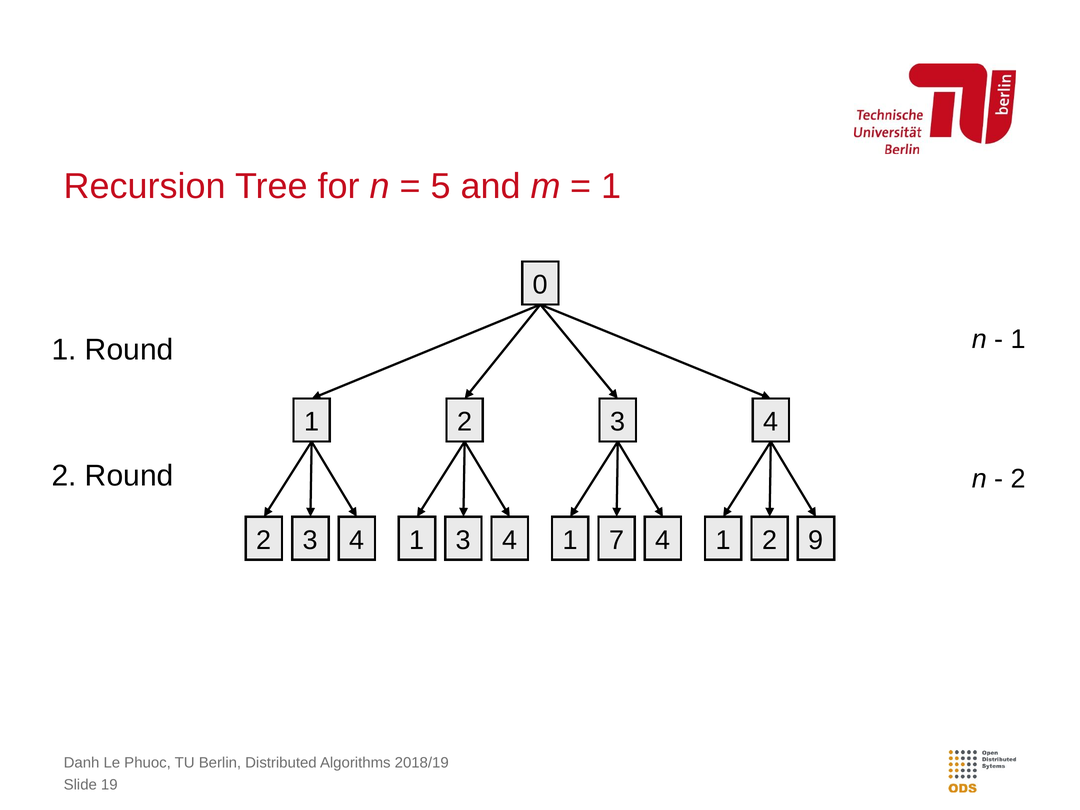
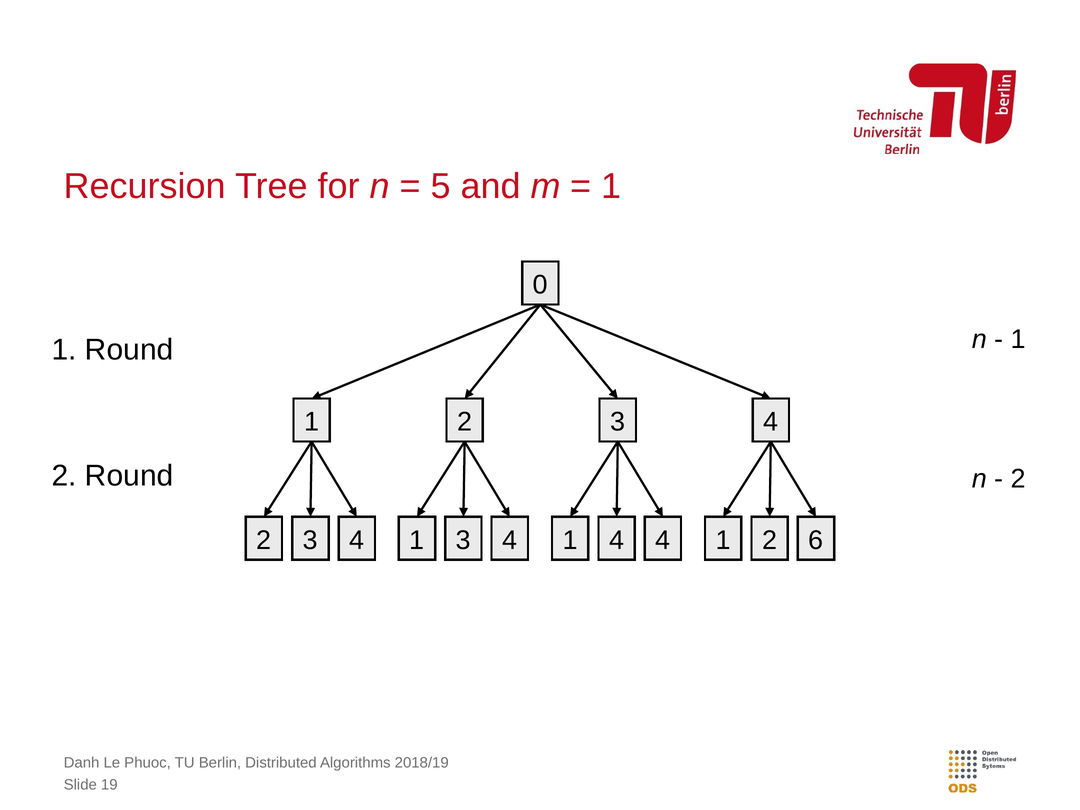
1 7: 7 -> 4 (617, 540)
9: 9 -> 6 (816, 540)
